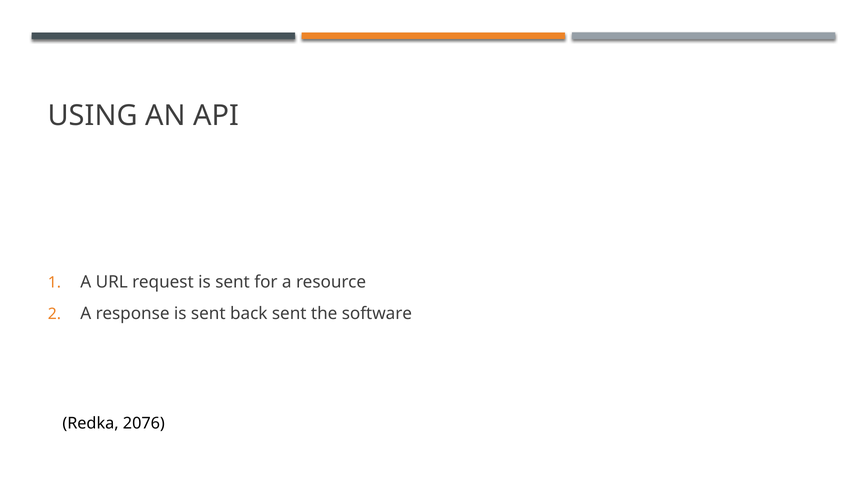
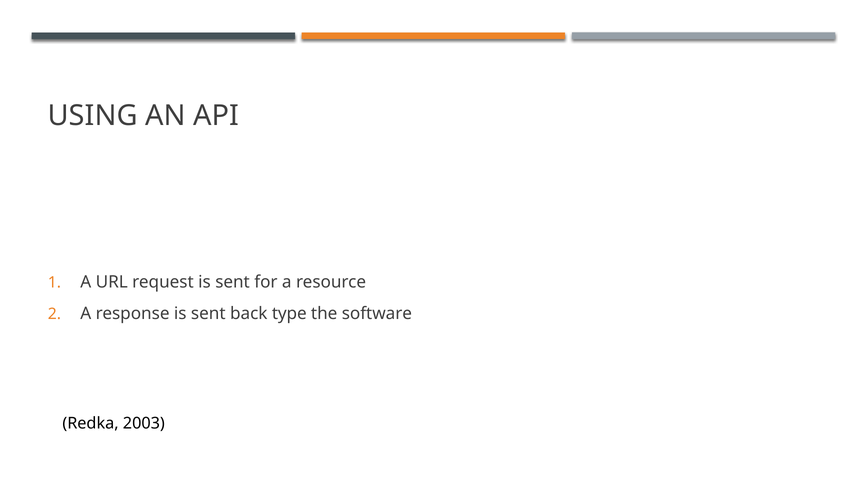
back sent: sent -> type (289, 314)
2076: 2076 -> 2003 (144, 423)
